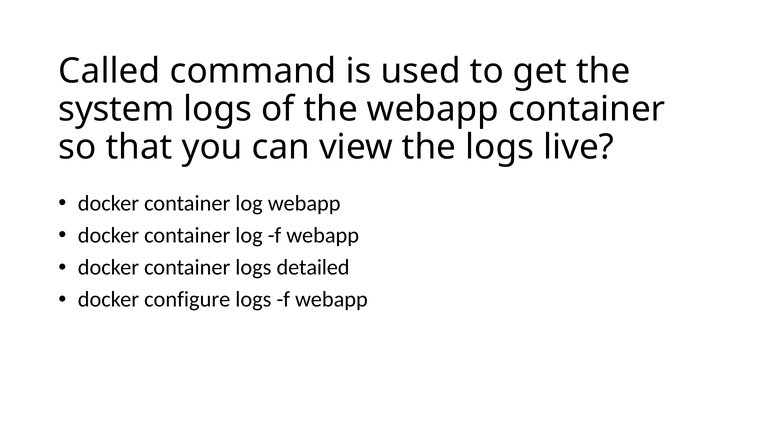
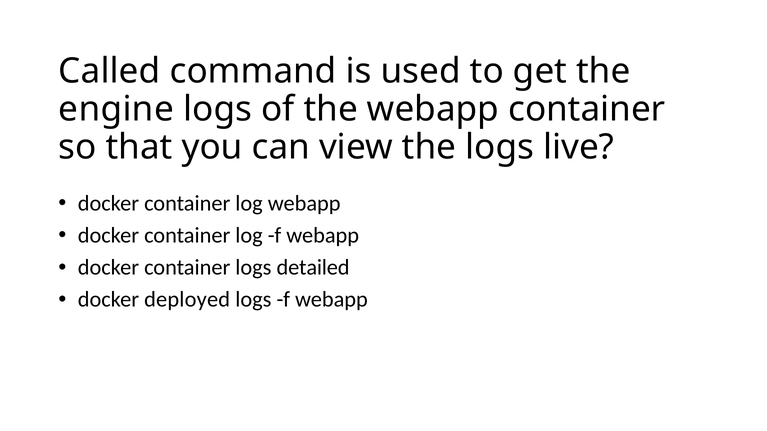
system: system -> engine (116, 109)
configure: configure -> deployed (187, 300)
